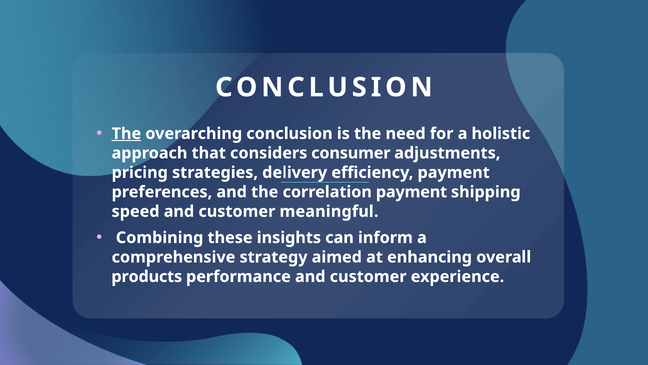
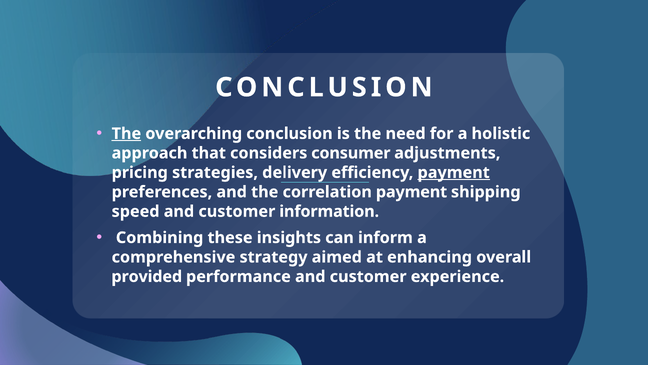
payment underline: none -> present (454, 172)
meaningful: meaningful -> information (329, 211)
products: products -> provided (147, 276)
